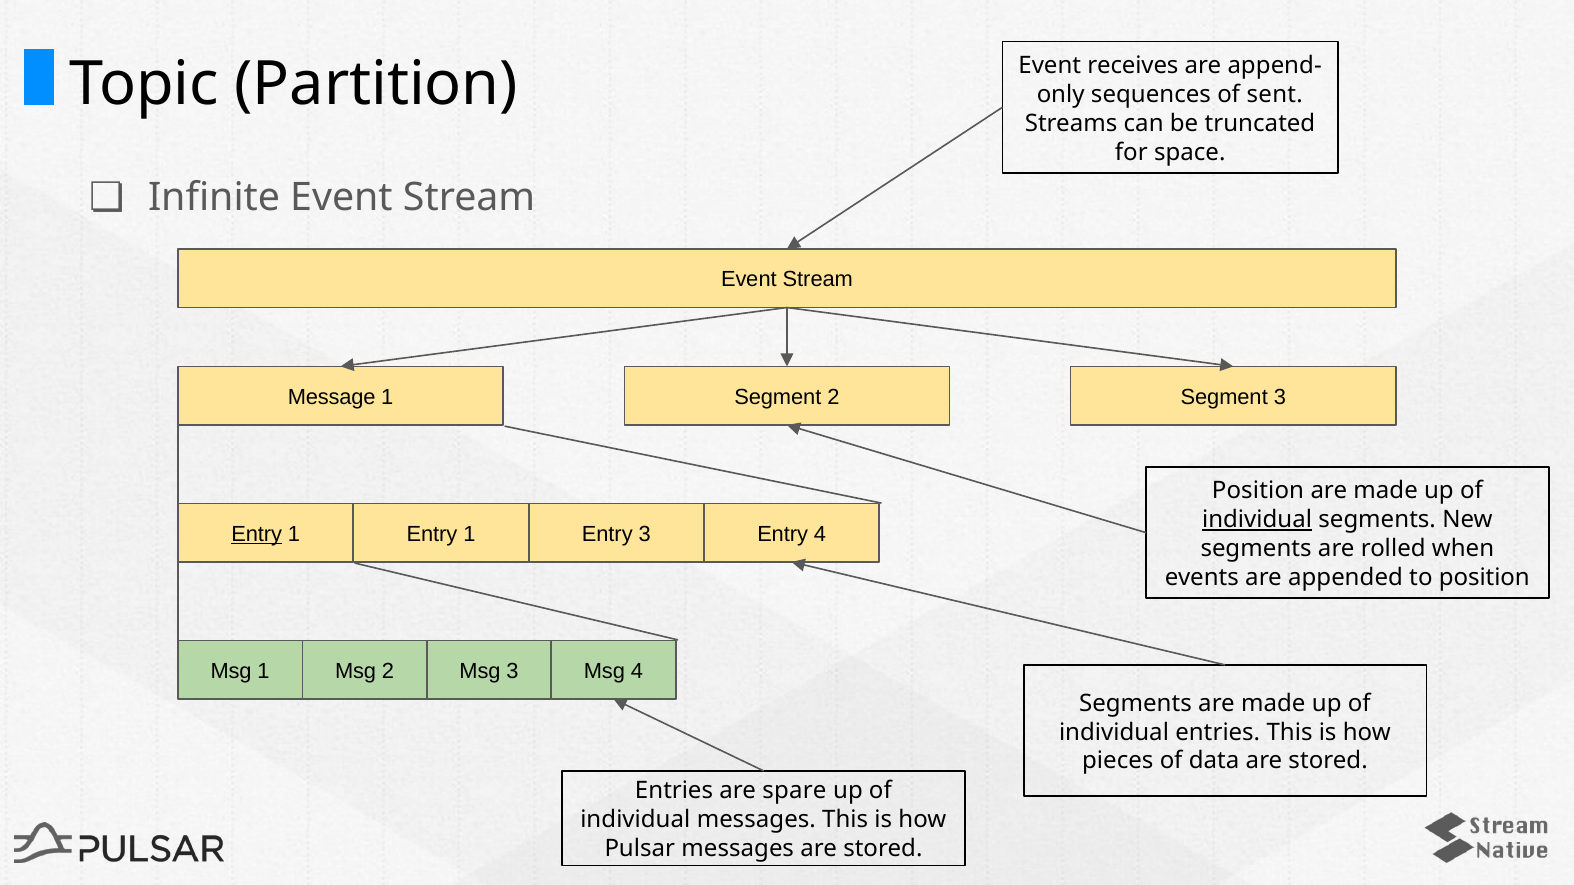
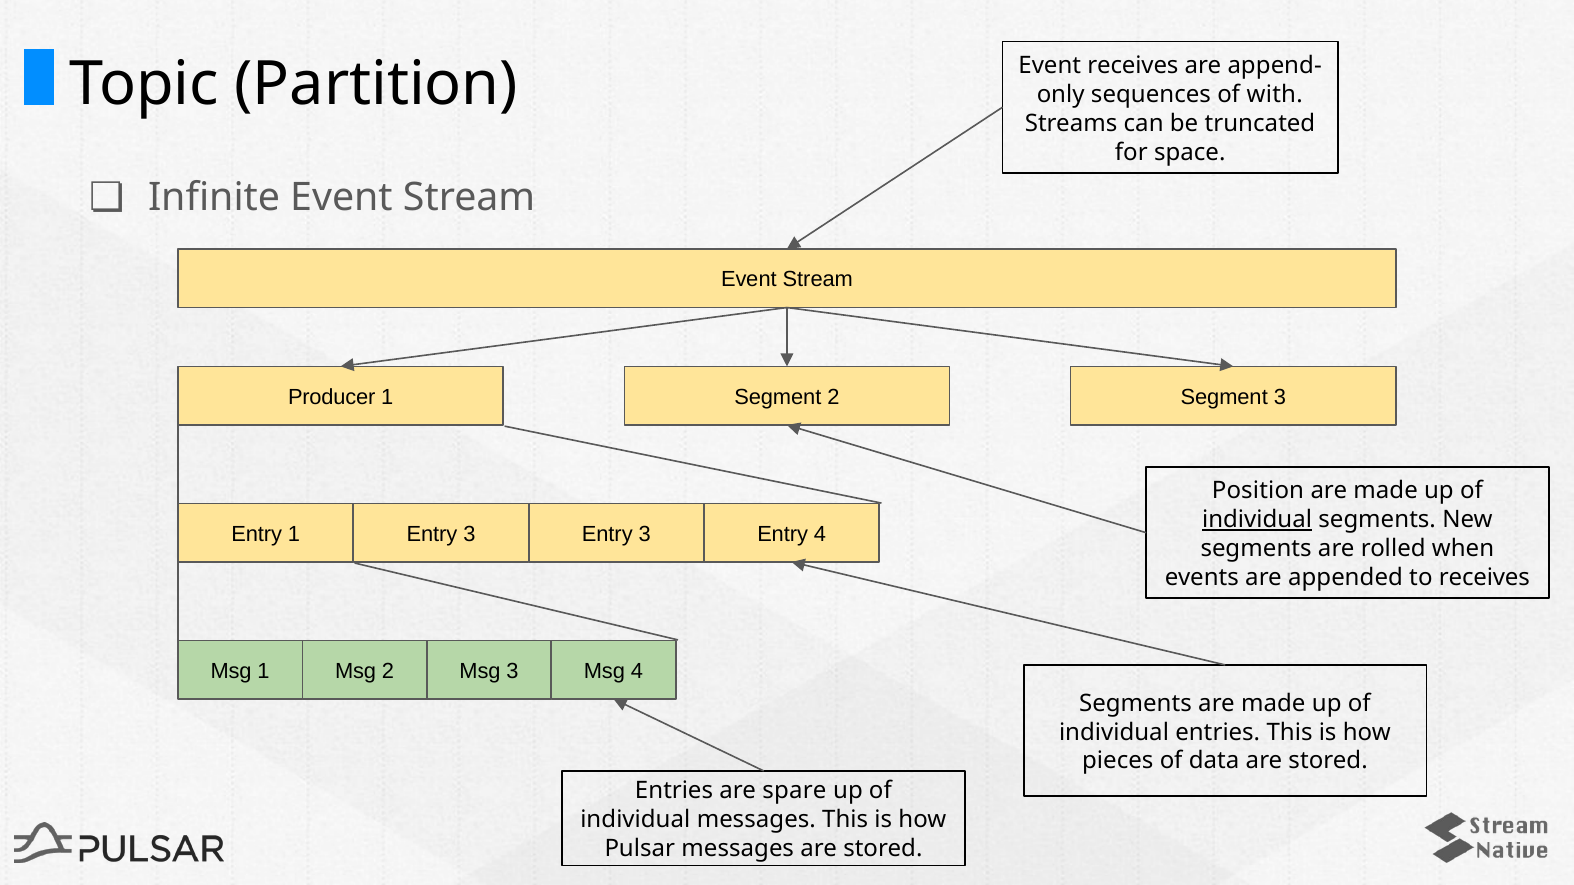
sent: sent -> with (1275, 95)
Message: Message -> Producer (332, 397)
Entry underline: present -> none (257, 534)
1 Entry 1: 1 -> 3 (469, 534)
to position: position -> receives (1484, 578)
